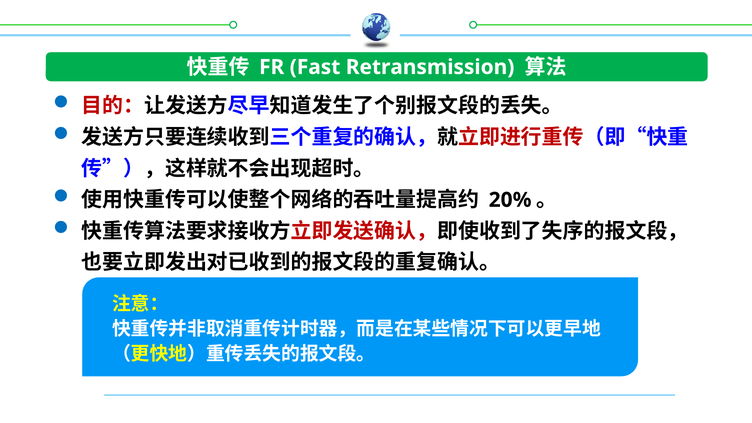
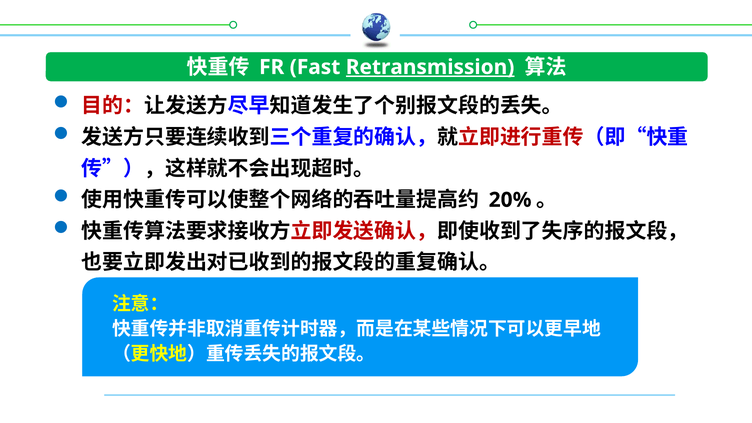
Retransmission underline: none -> present (430, 67)
